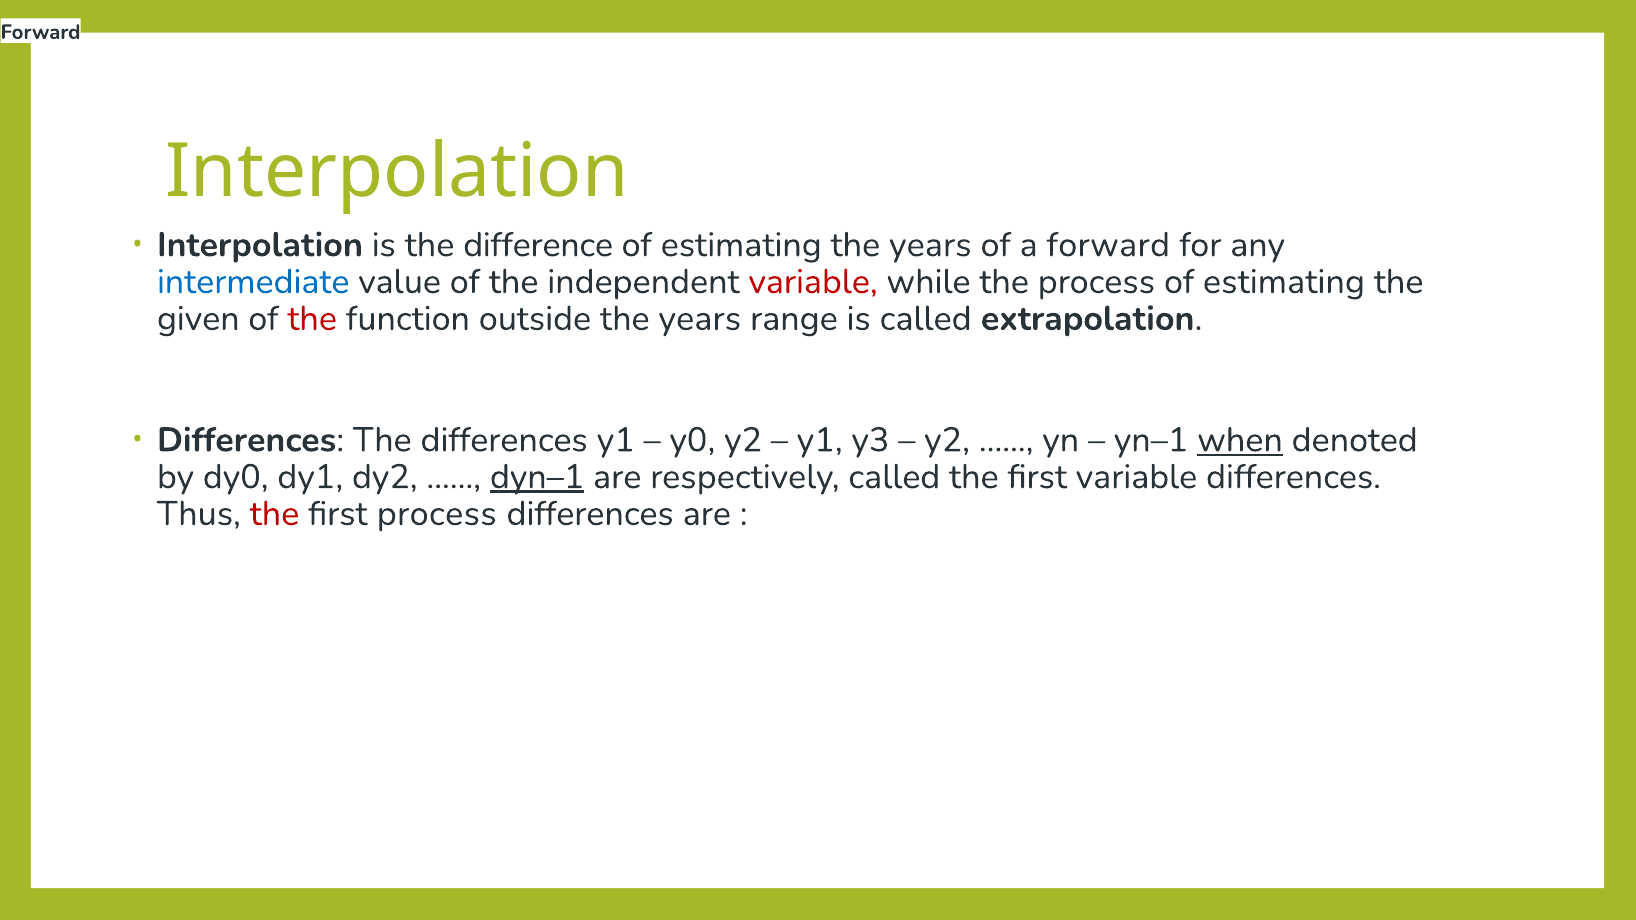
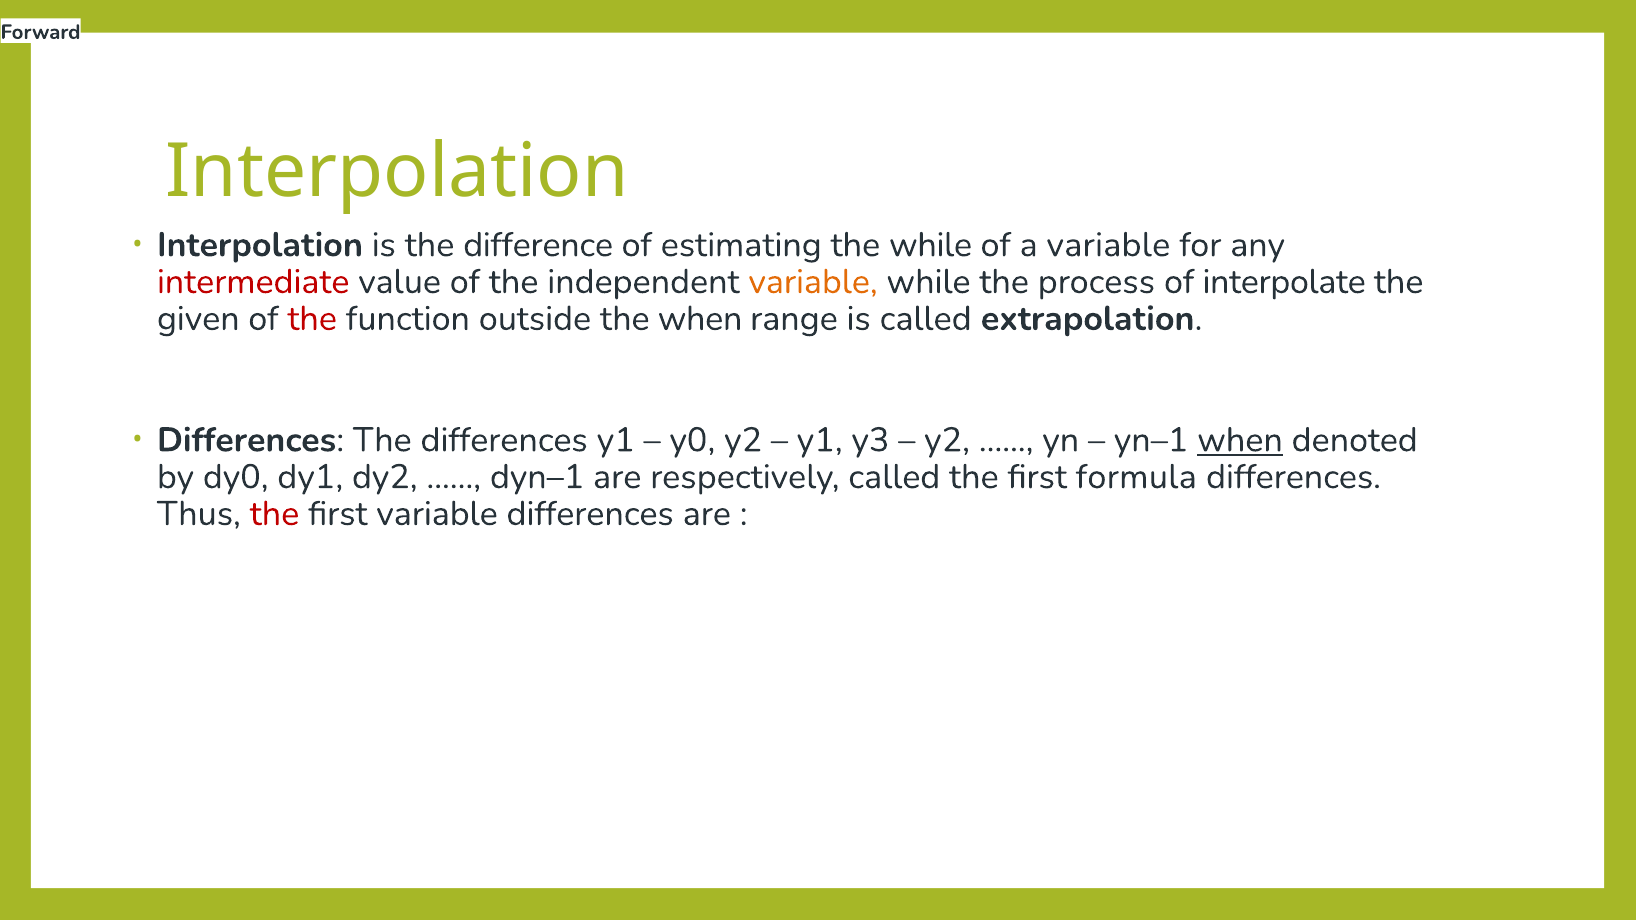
estimating the years: years -> while (931, 245)
a forward: forward -> variable (1108, 245)
intermediate colour: blue -> red (253, 282)
variable colour: red -> orange (813, 282)
process of estimating: estimating -> interpolate (1284, 282)
outside the years: years -> when (700, 319)
dyn–1 underline: present -> none (537, 477)
first variable: variable -> formula (1136, 477)
first process: process -> variable (437, 514)
